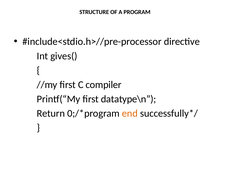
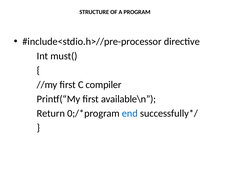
gives(: gives( -> must( (64, 56)
datatype\n: datatype\n -> available\n (128, 99)
end colour: orange -> blue (130, 113)
